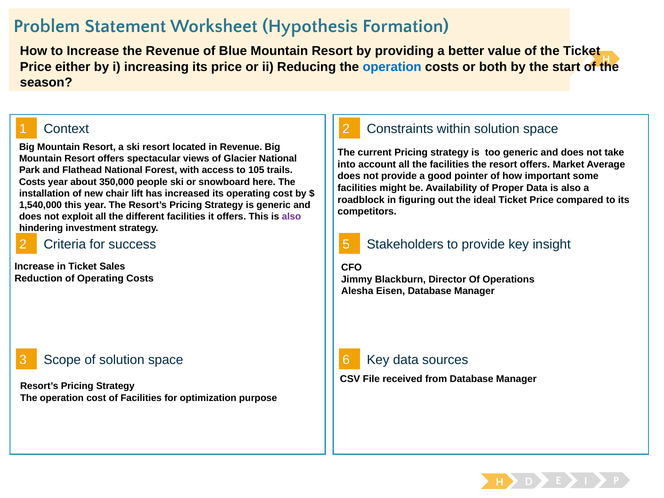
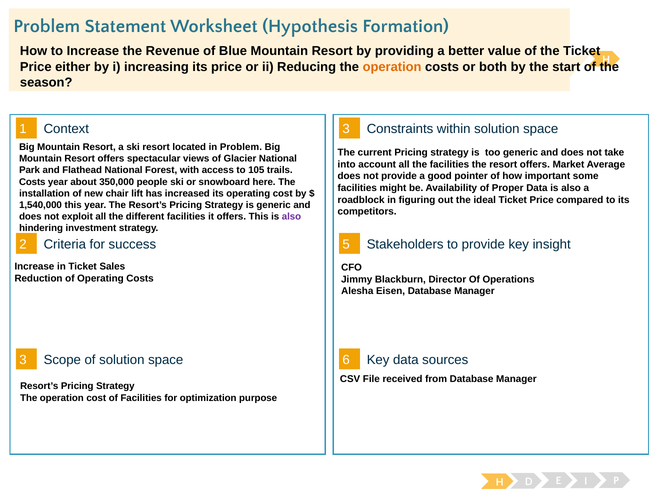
operation colour: blue -> orange (392, 67)
1 2: 2 -> 3 (346, 129)
in Revenue: Revenue -> Problem (241, 147)
